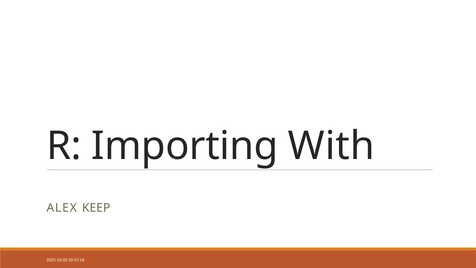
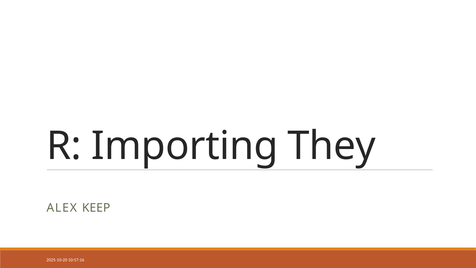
With: With -> They (332, 146)
